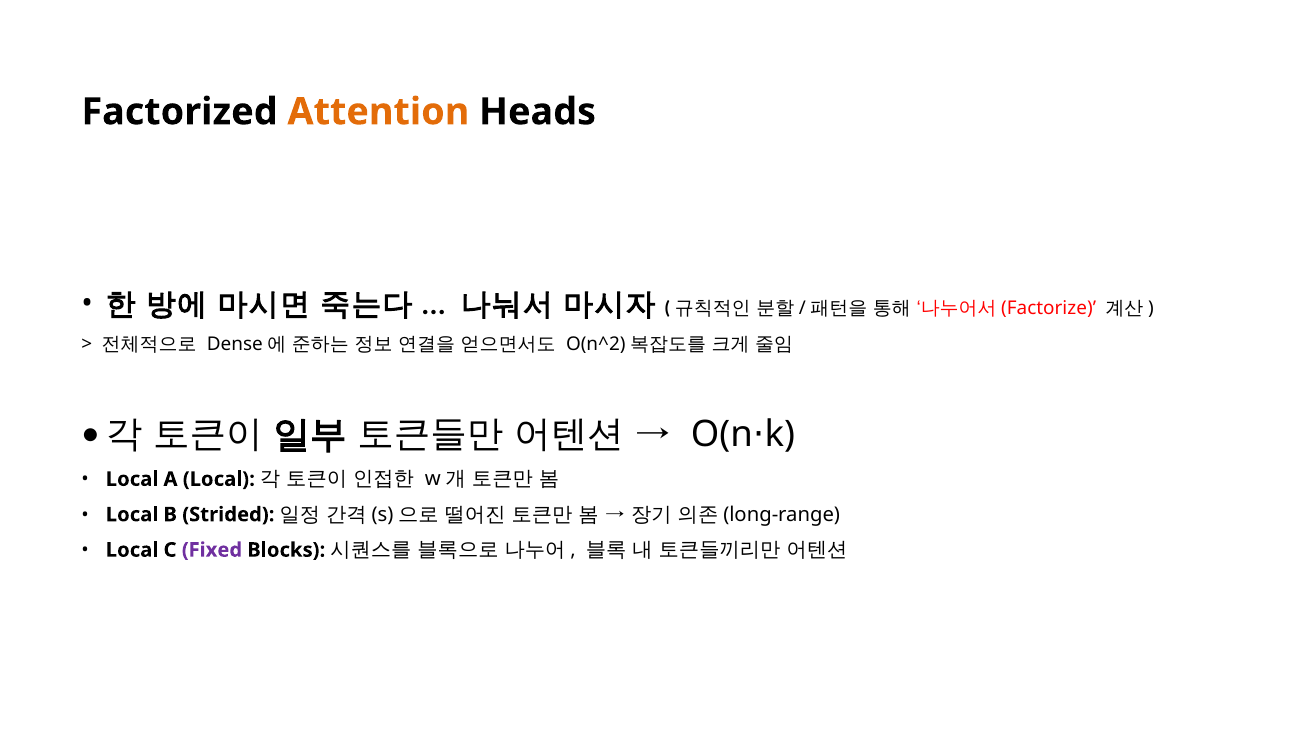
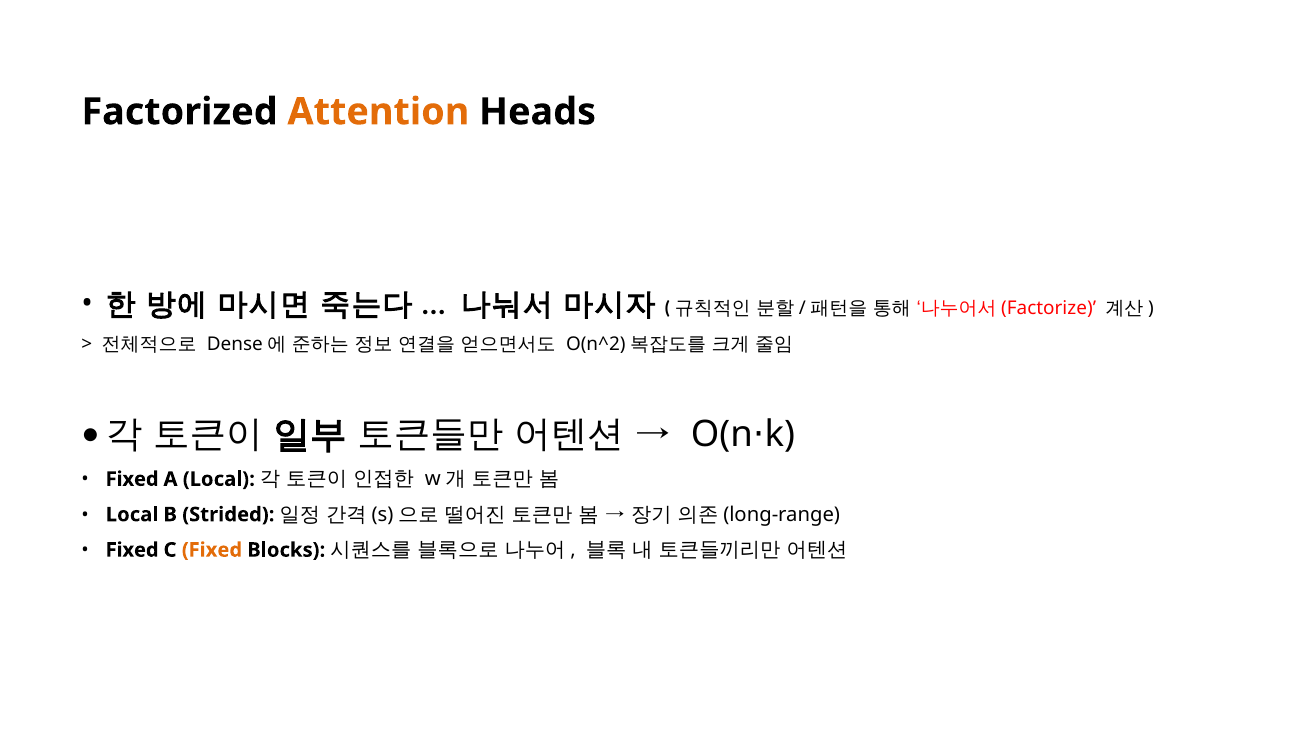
Local: Local -> Fixed (132, 479)
Local: Local -> Fixed (132, 550)
Fixed colour: purple -> orange (212, 550)
